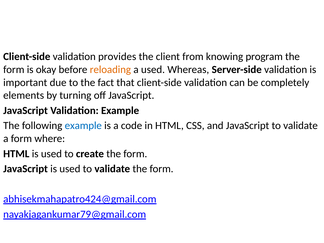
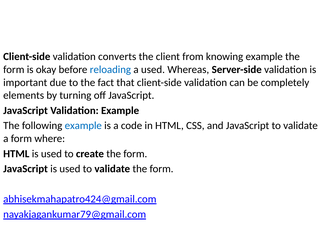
provides: provides -> converts (117, 57)
knowing program: program -> example (264, 57)
reloading colour: orange -> blue (110, 69)
